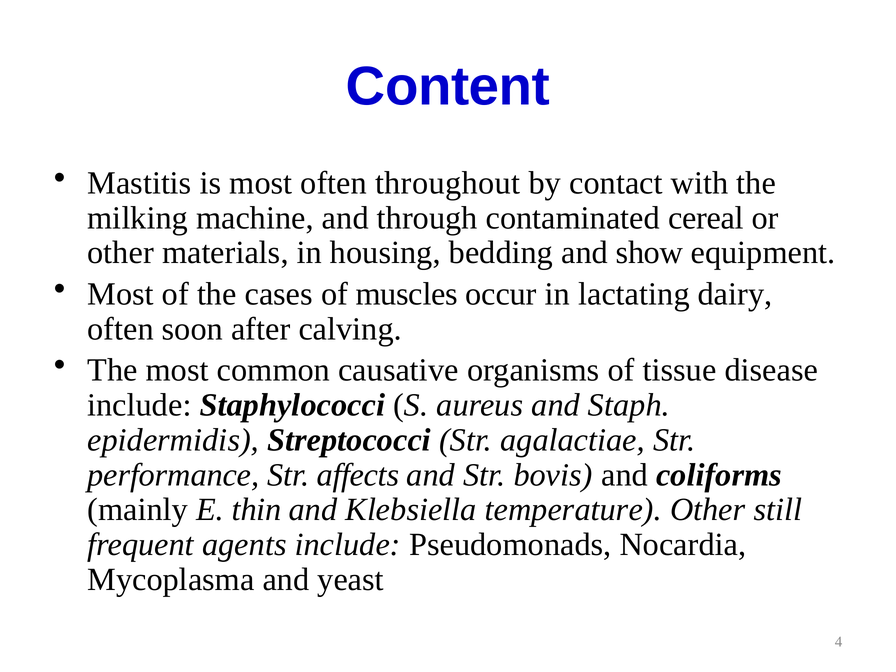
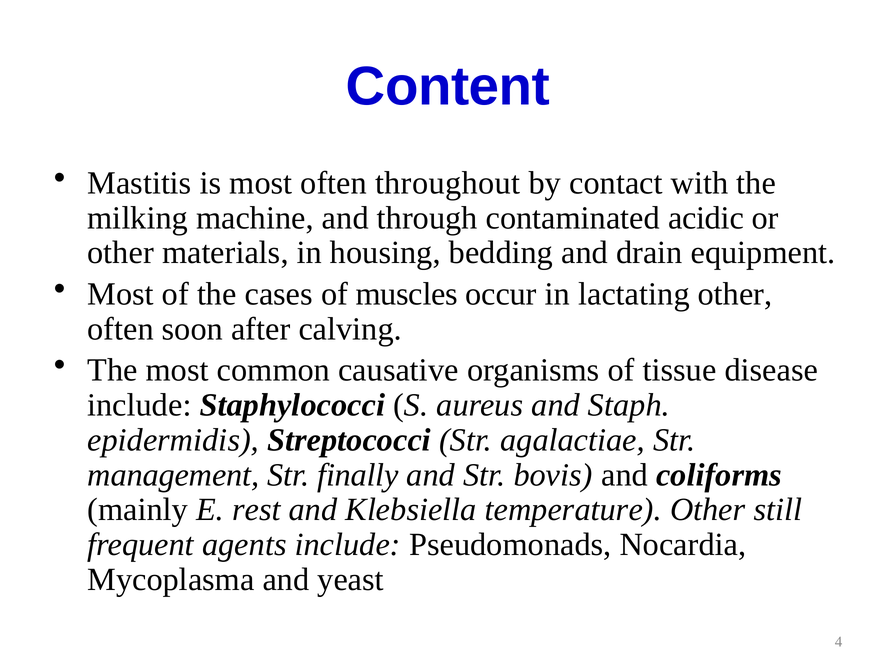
cereal: cereal -> acidic (706, 218)
show: show -> drain (649, 253)
lactating dairy: dairy -> other (735, 294)
performance: performance -> management (173, 475)
affects: affects -> finally (358, 475)
thin: thin -> rest (256, 510)
